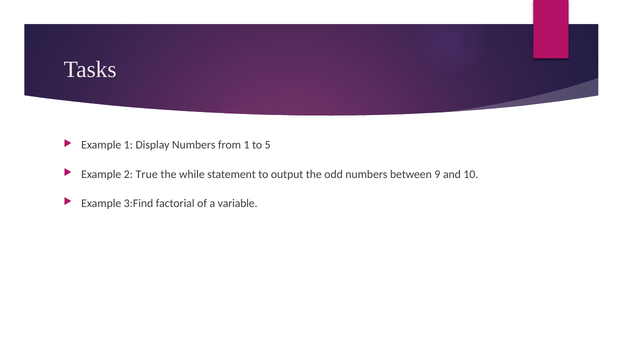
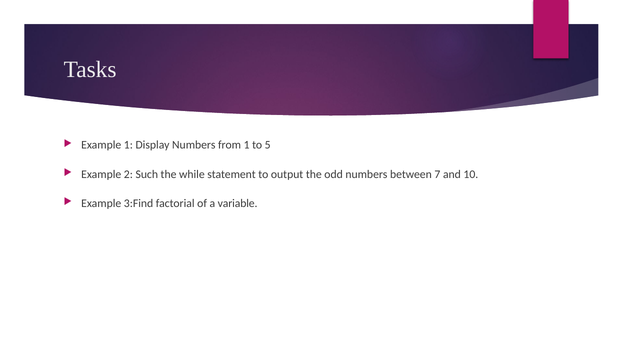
True: True -> Such (147, 174)
9: 9 -> 7 (437, 174)
